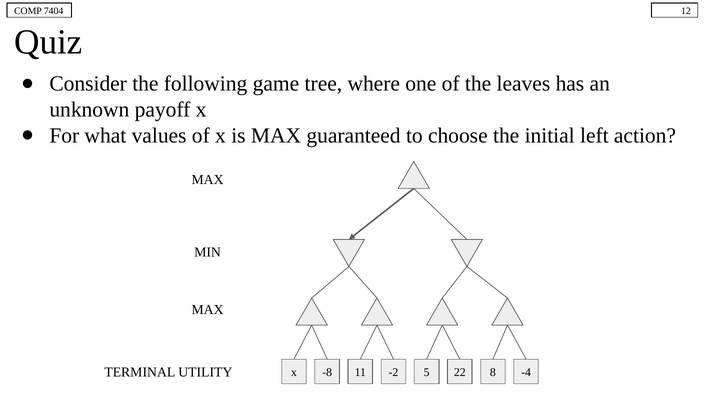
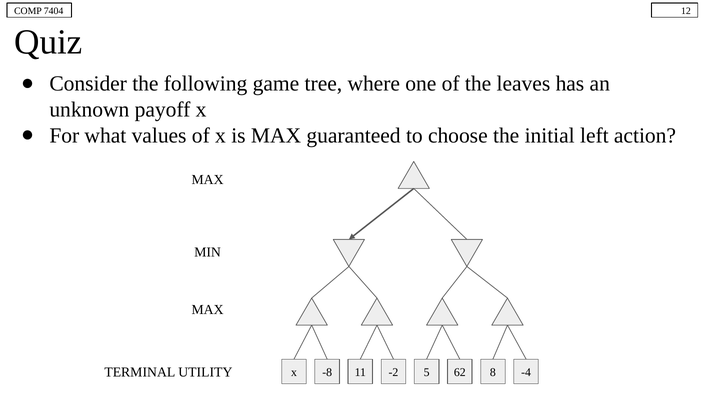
22: 22 -> 62 (460, 372)
